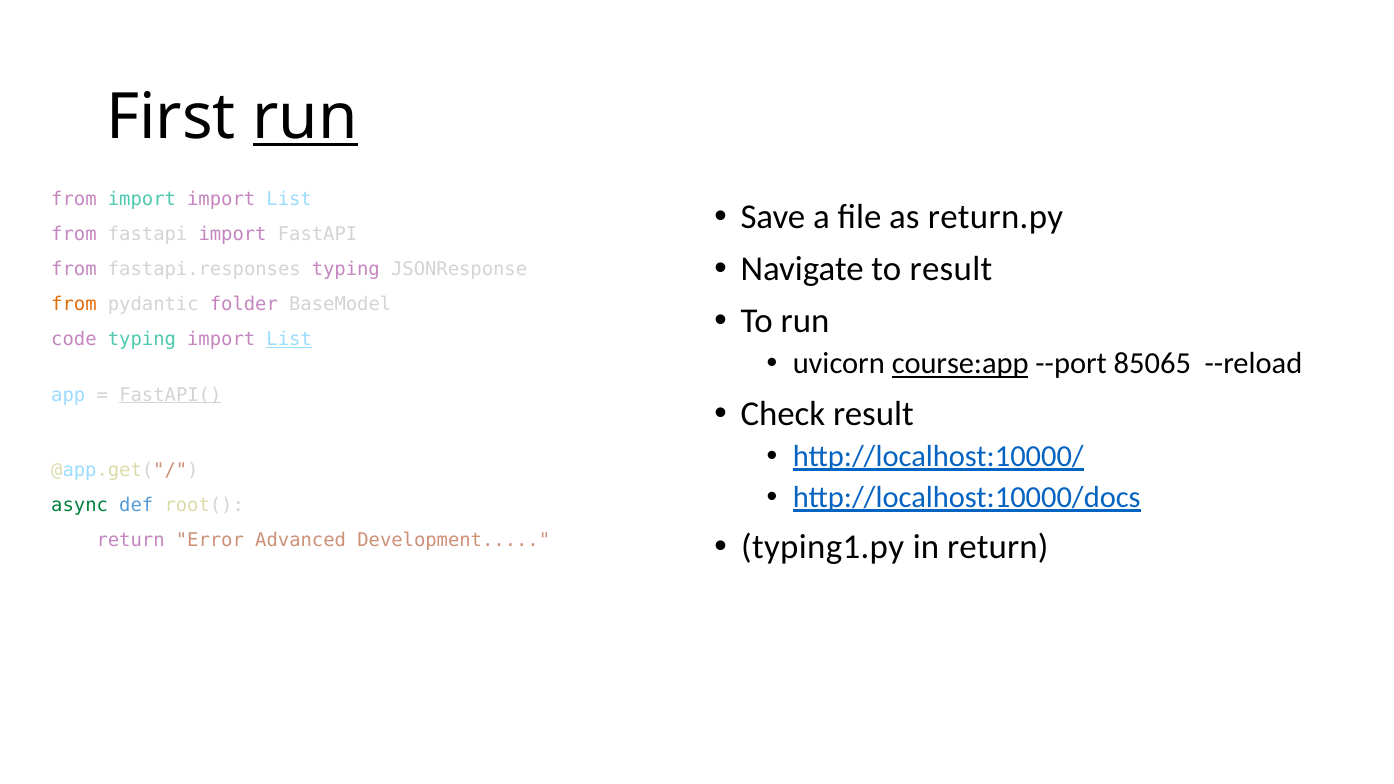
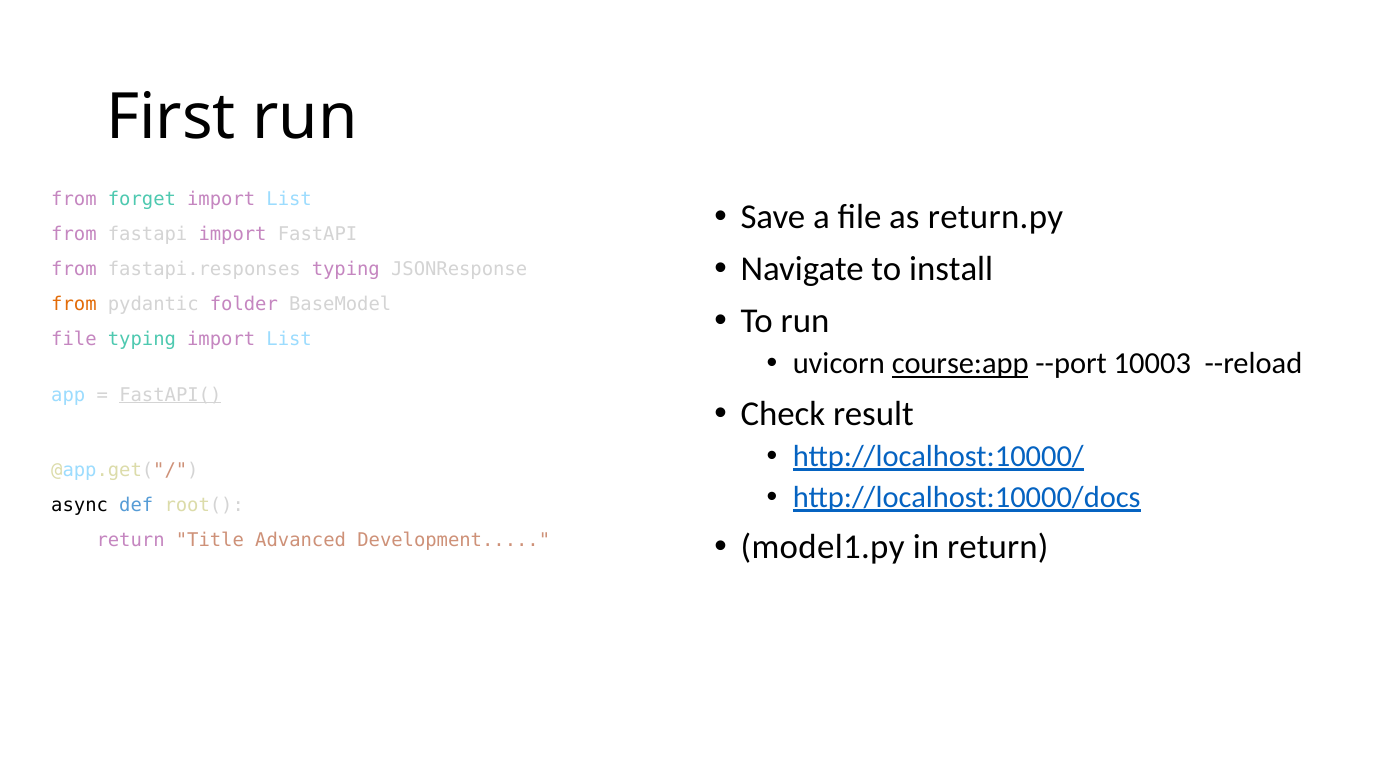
run underline: present -> none (305, 117)
from import: import -> forget (142, 200)
to result: result -> install (951, 269)
code: code -> file (74, 339)
List underline: present -> none (289, 339)
85065: 85065 -> 10003 (1152, 364)
async colour: green -> black (80, 506)
typing1.py: typing1.py -> model1.py (823, 548)
Error: Error -> Title (210, 541)
